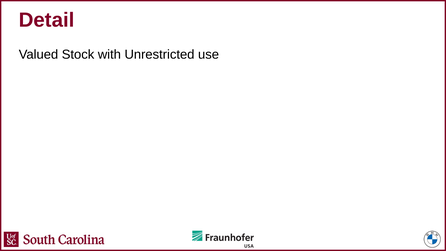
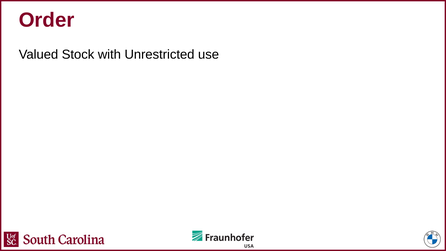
Detail: Detail -> Order (47, 20)
